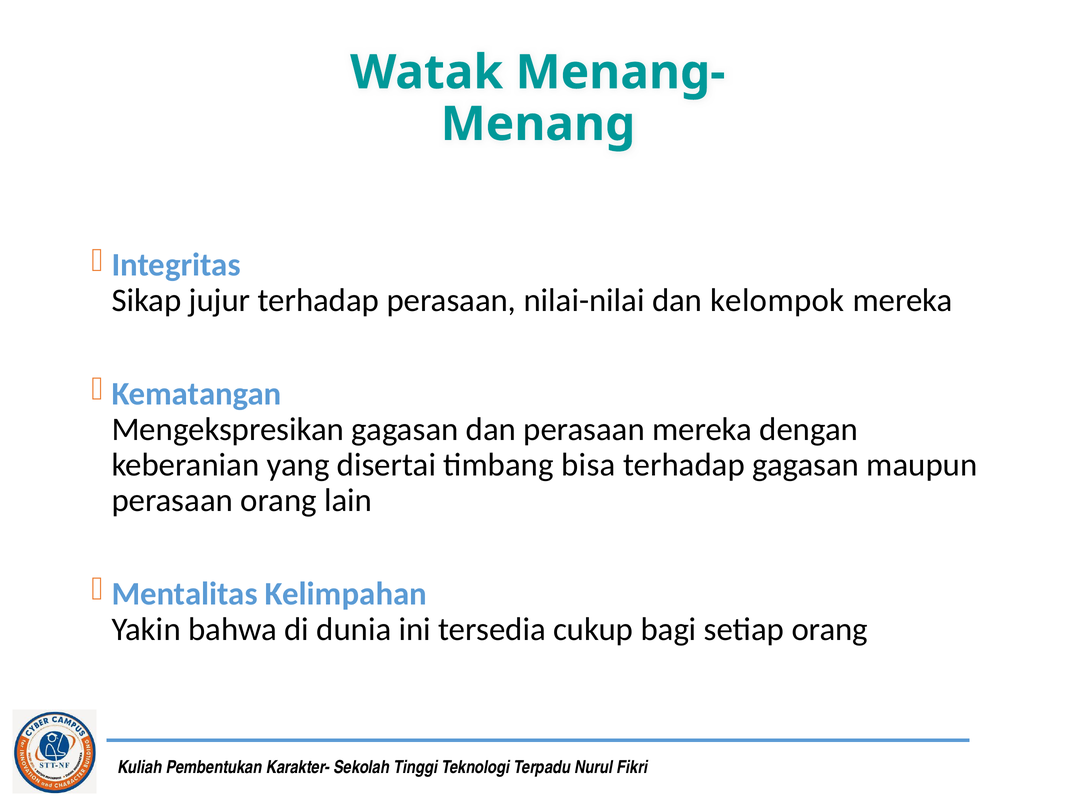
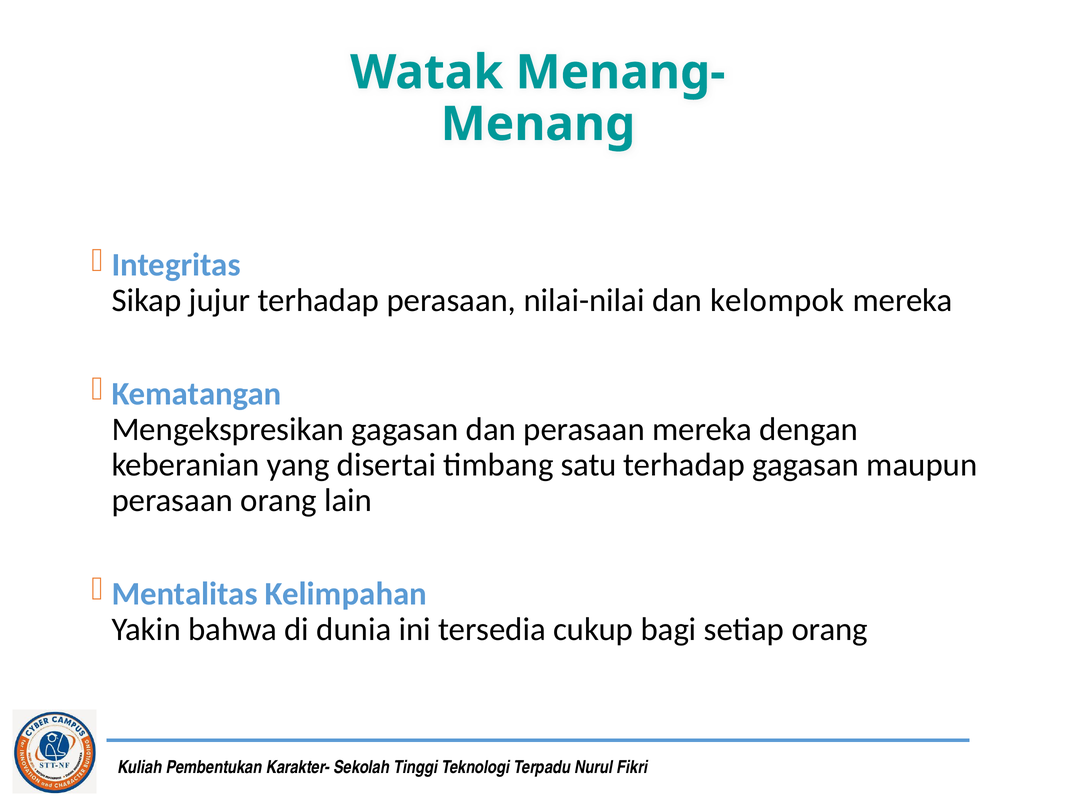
bisa: bisa -> satu (589, 465)
